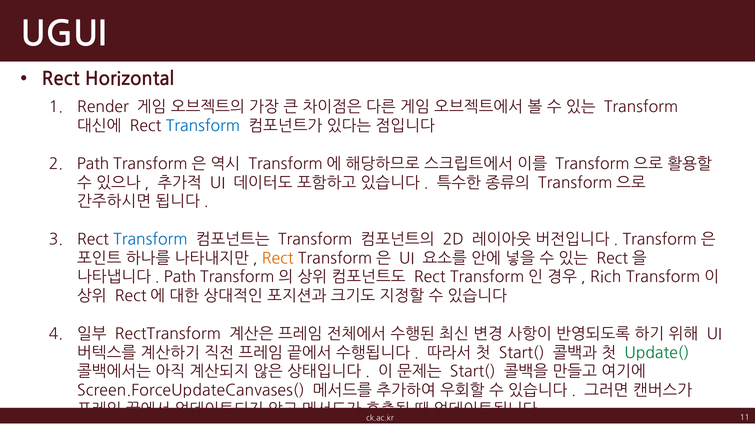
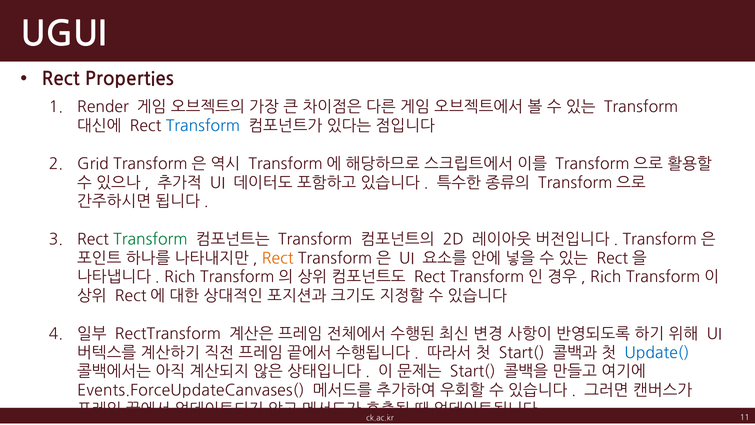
Horizontal: Horizontal -> Properties (129, 79)
Path: Path -> Grid (93, 164)
Transform colour: blue -> green (150, 239)
Path: Path -> Rich (180, 277)
Update( colour: green -> blue (657, 353)
Screen.ForceUpdateCanvases(: Screen.ForceUpdateCanvases( -> Events.ForceUpdateCanvases( (191, 390)
